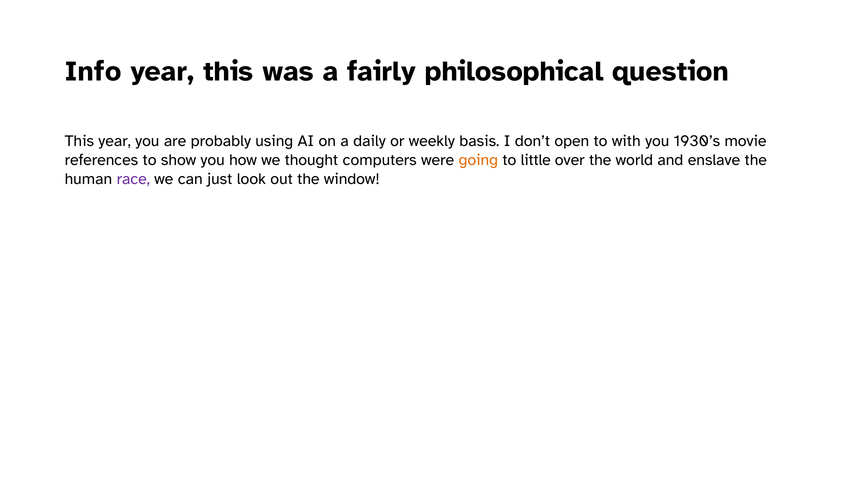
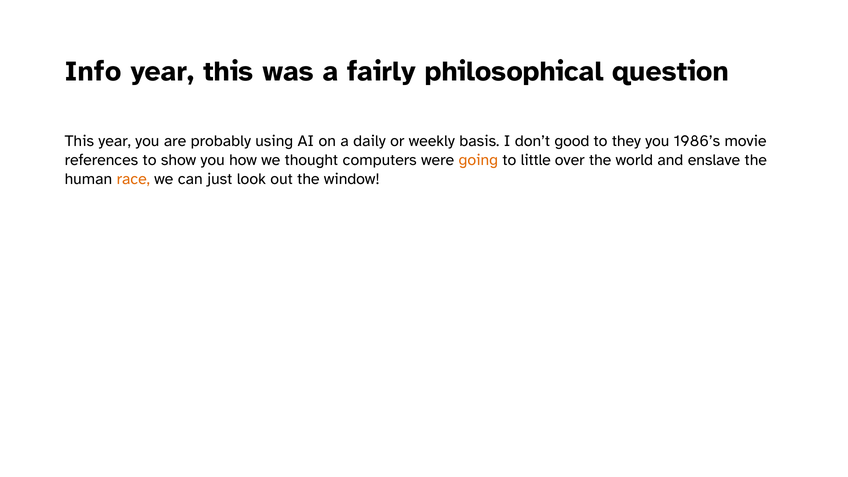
open: open -> good (572, 141)
with: with -> they (626, 141)
1930’s: 1930’s -> 1986’s (697, 141)
race colour: purple -> orange (133, 179)
